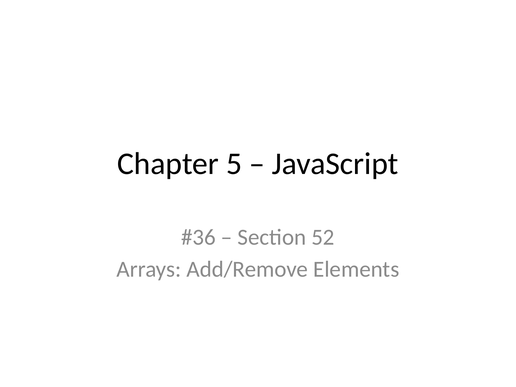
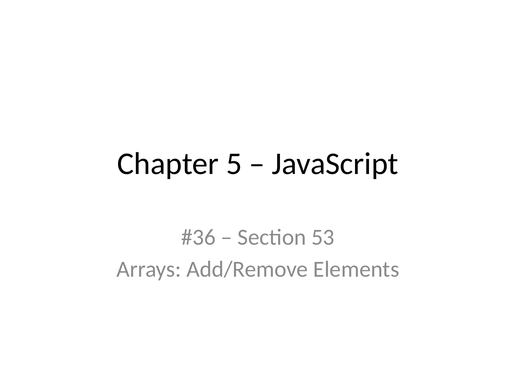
52: 52 -> 53 (323, 237)
